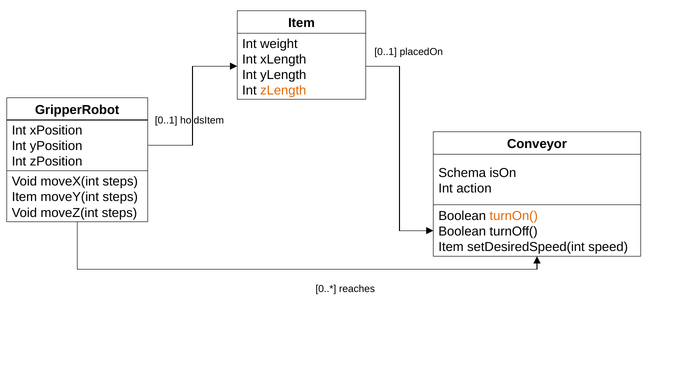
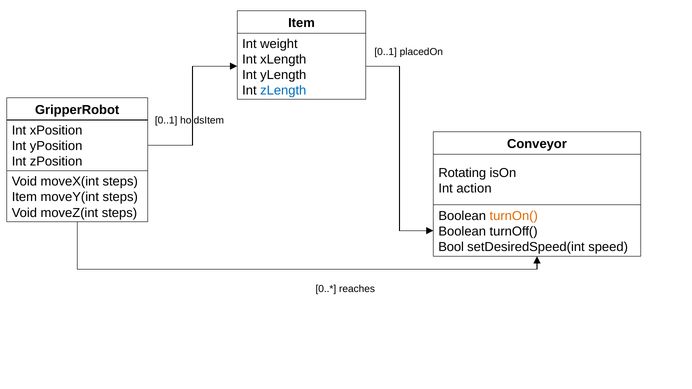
zLength colour: orange -> blue (283, 90)
Schema: Schema -> Rotating (462, 173)
Item: Item -> Bool (451, 247)
